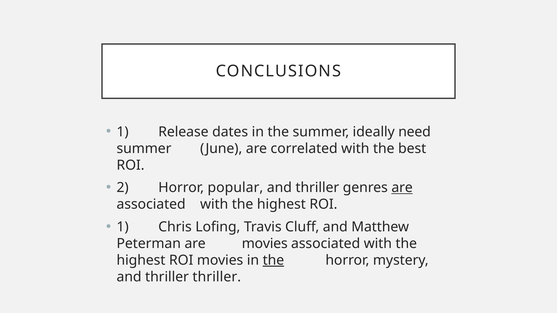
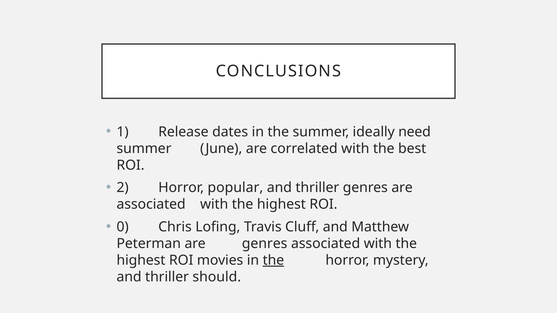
are underline: present -> none (402, 188)
1: 1 -> 0 (123, 227)
are movies: movies -> genres (265, 244)
thriller thriller: thriller -> should (217, 277)
